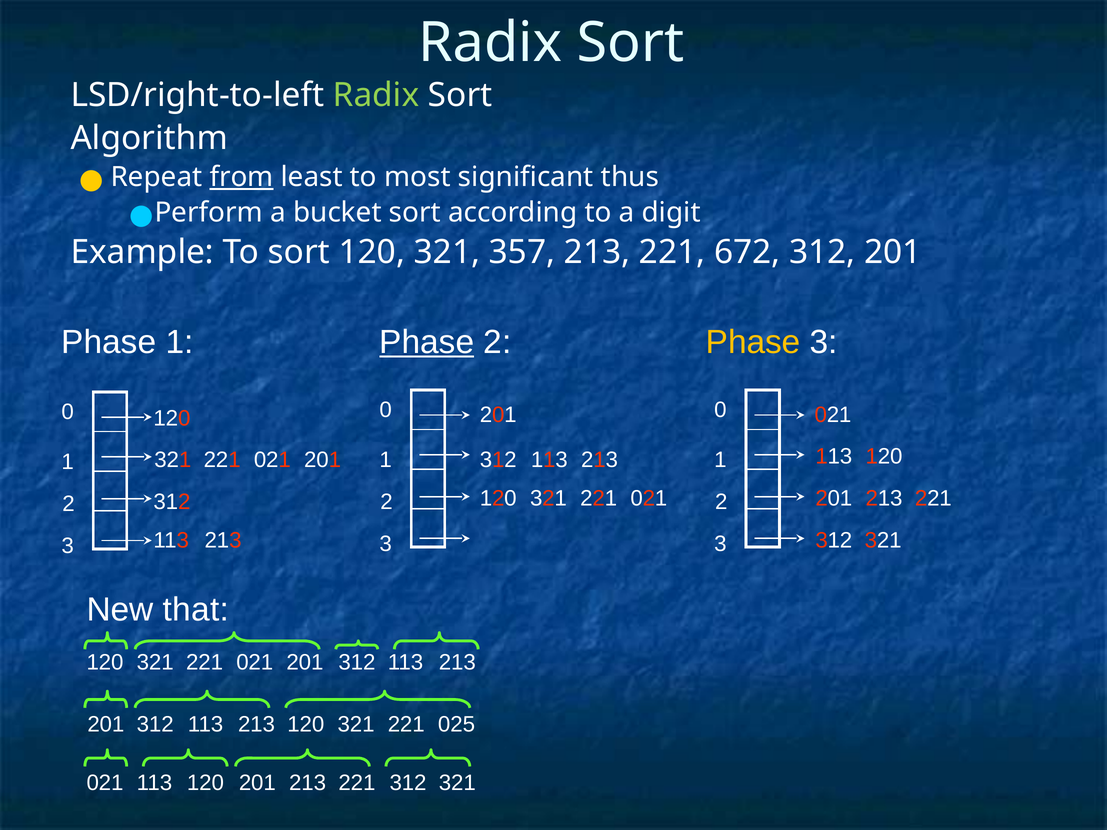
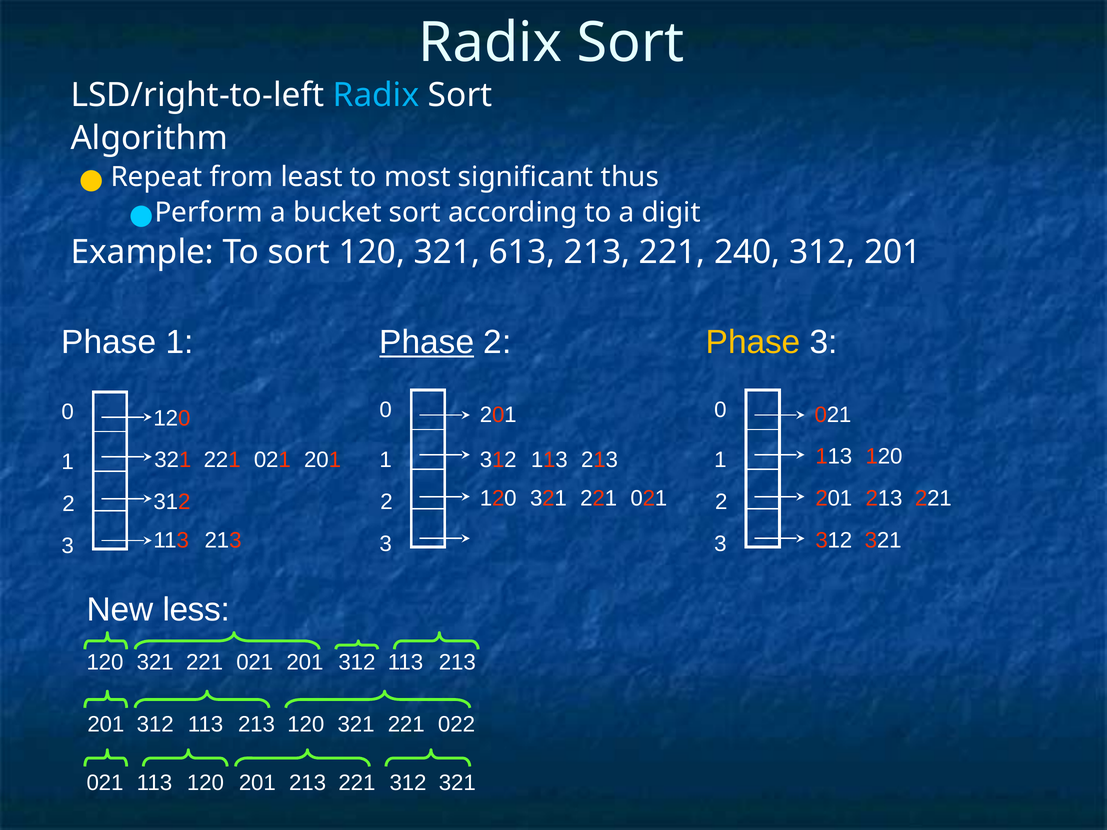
Radix colour: light green -> light blue (376, 95)
from underline: present -> none (242, 177)
357: 357 -> 613 (522, 252)
672: 672 -> 240 (747, 252)
that: that -> less (196, 610)
025: 025 -> 022 (457, 724)
